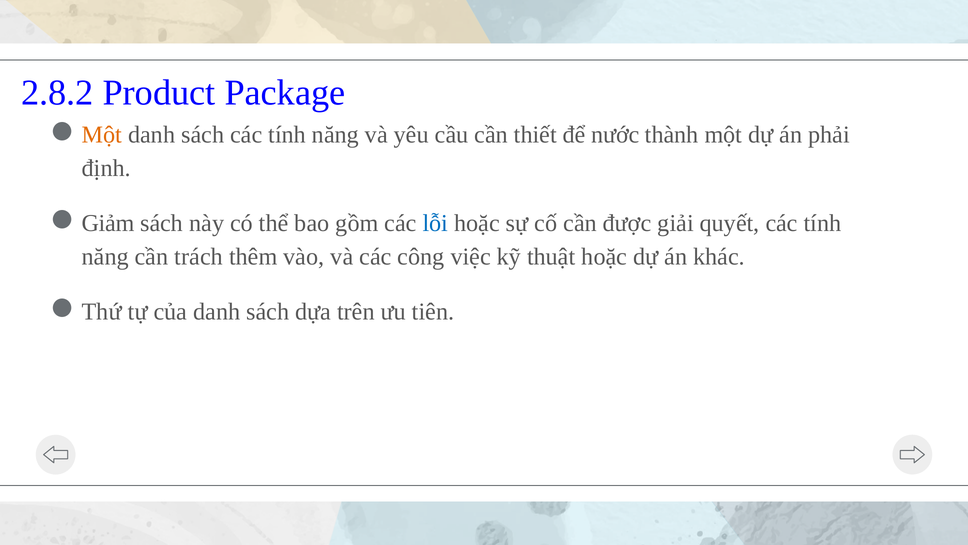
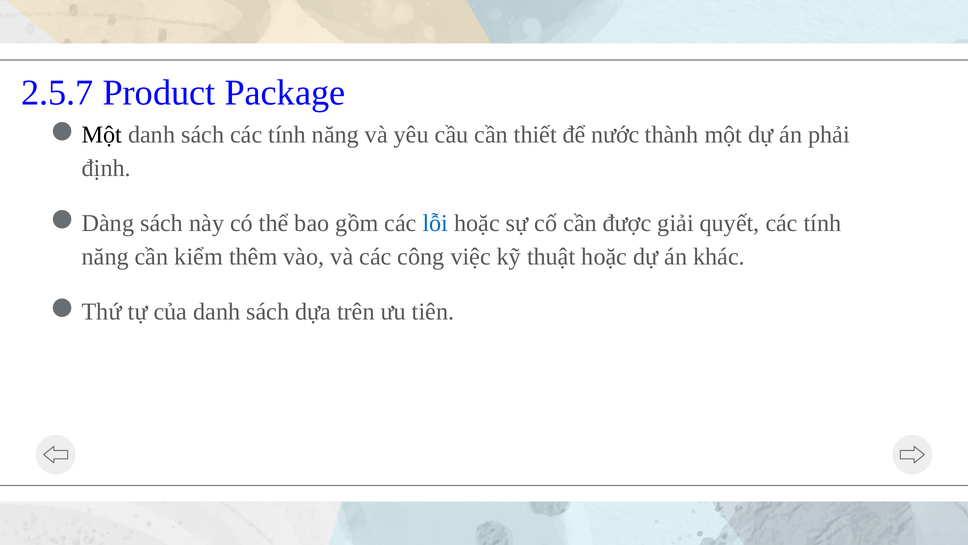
2.8.2: 2.8.2 -> 2.5.7 (57, 93)
Một colour: orange -> black (102, 135)
Giảm: Giảm -> Dàng (108, 223)
trách: trách -> kiểm (199, 256)
